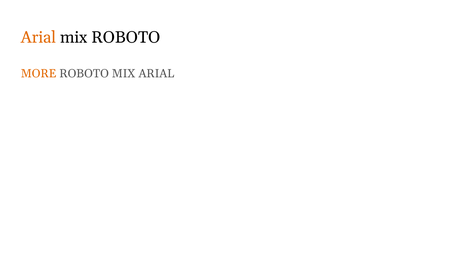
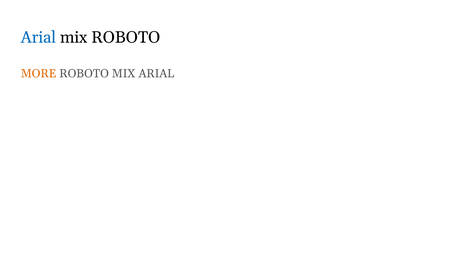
Arial colour: orange -> blue (38, 37)
